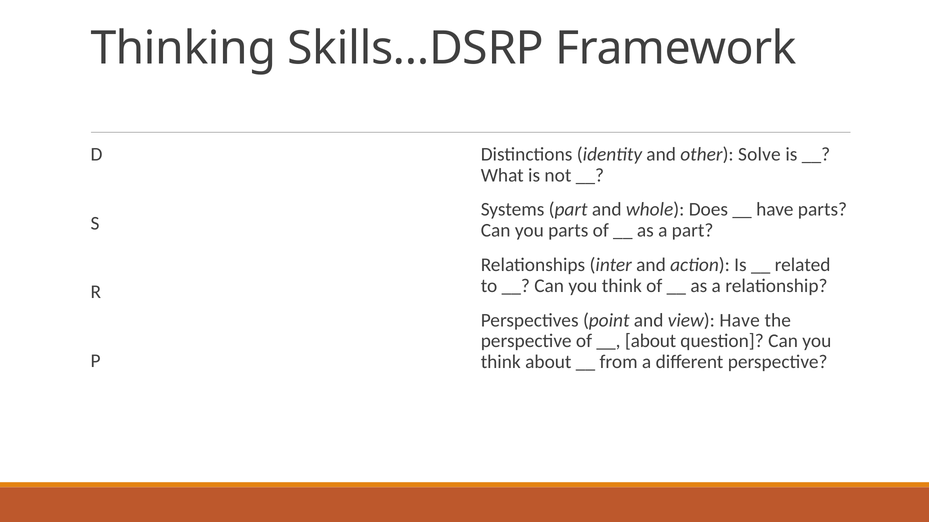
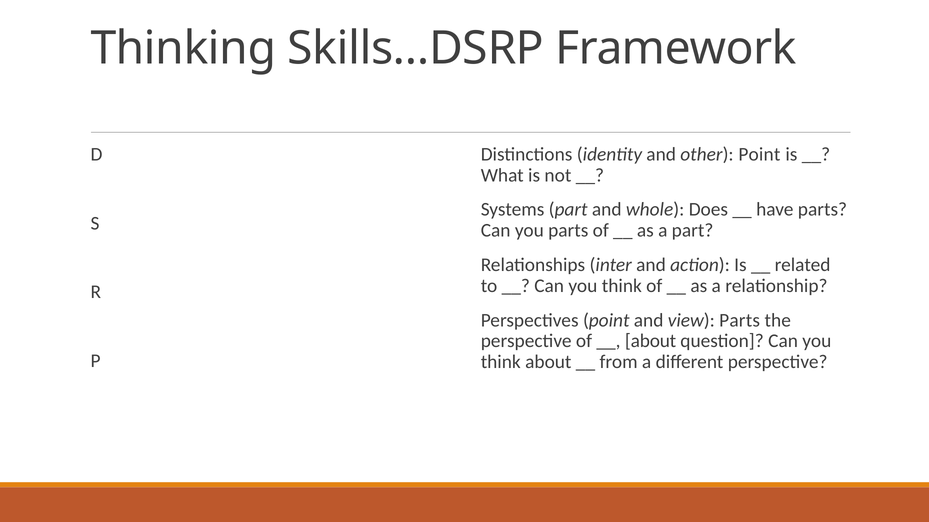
other Solve: Solve -> Point (759, 154)
view Have: Have -> Parts (740, 321)
